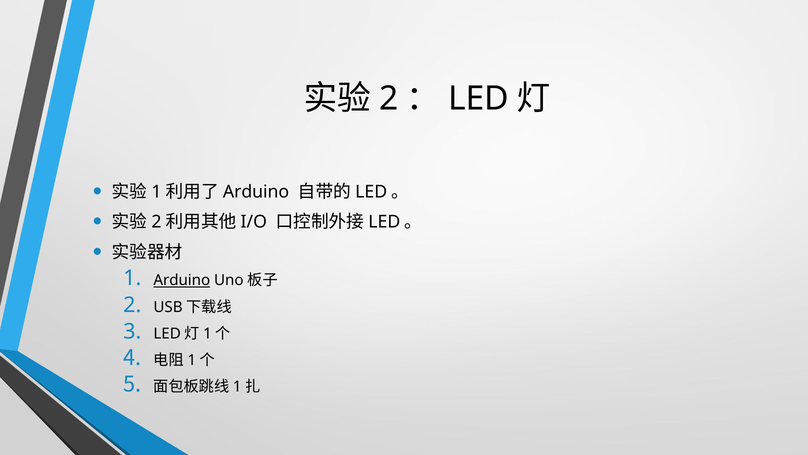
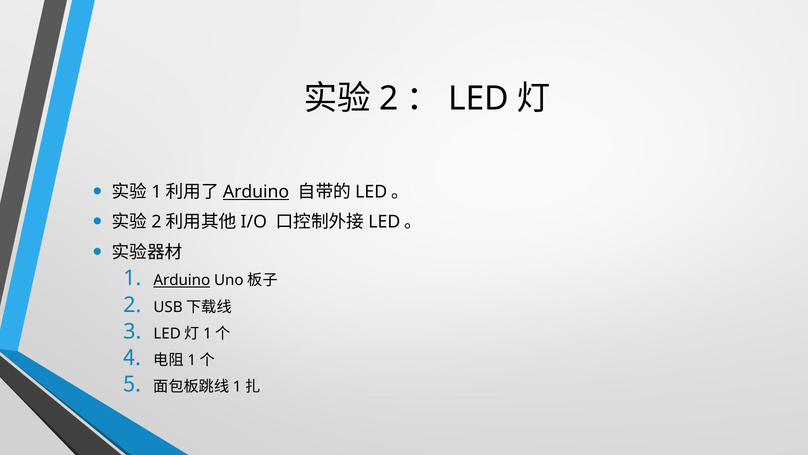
Arduino underline: none -> present (256, 192)
